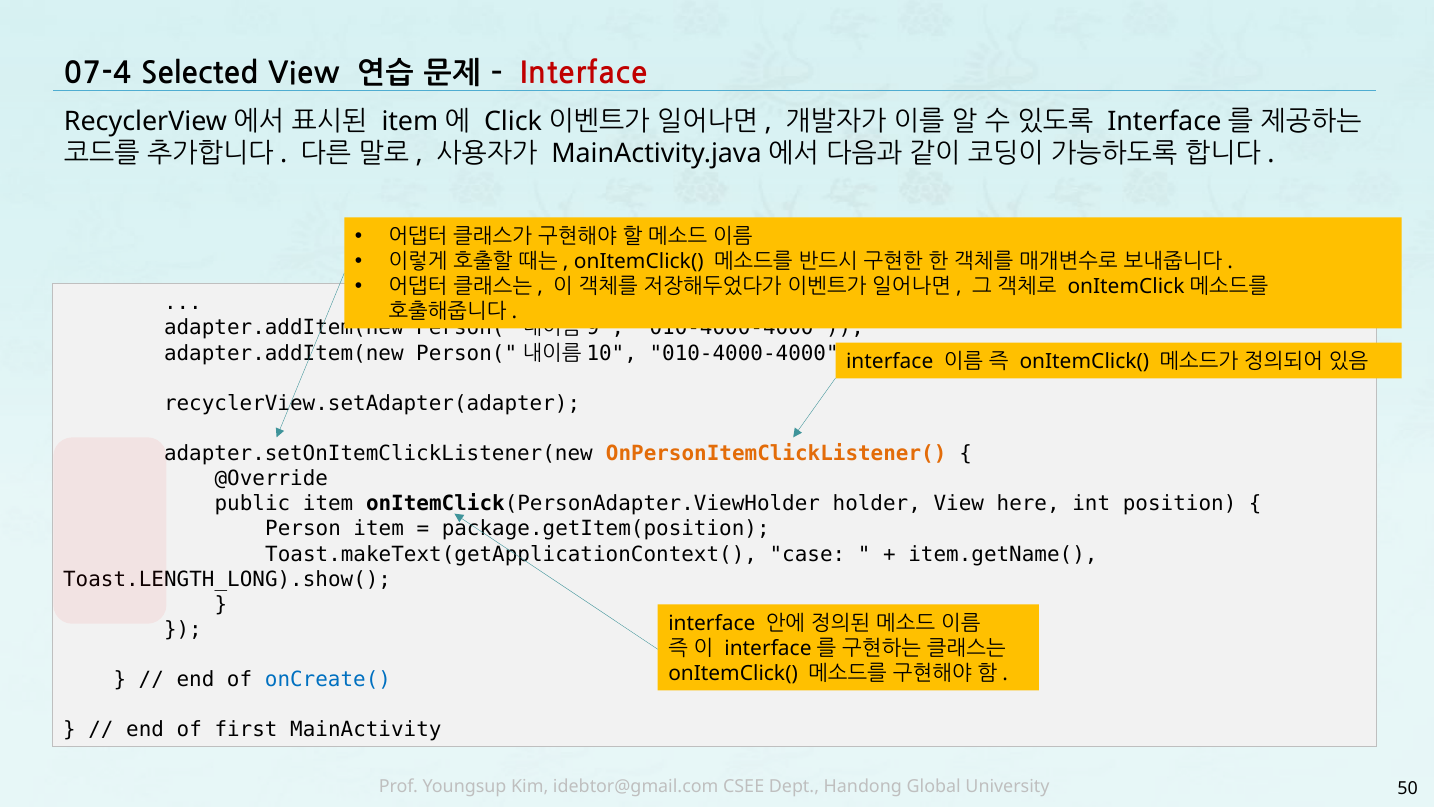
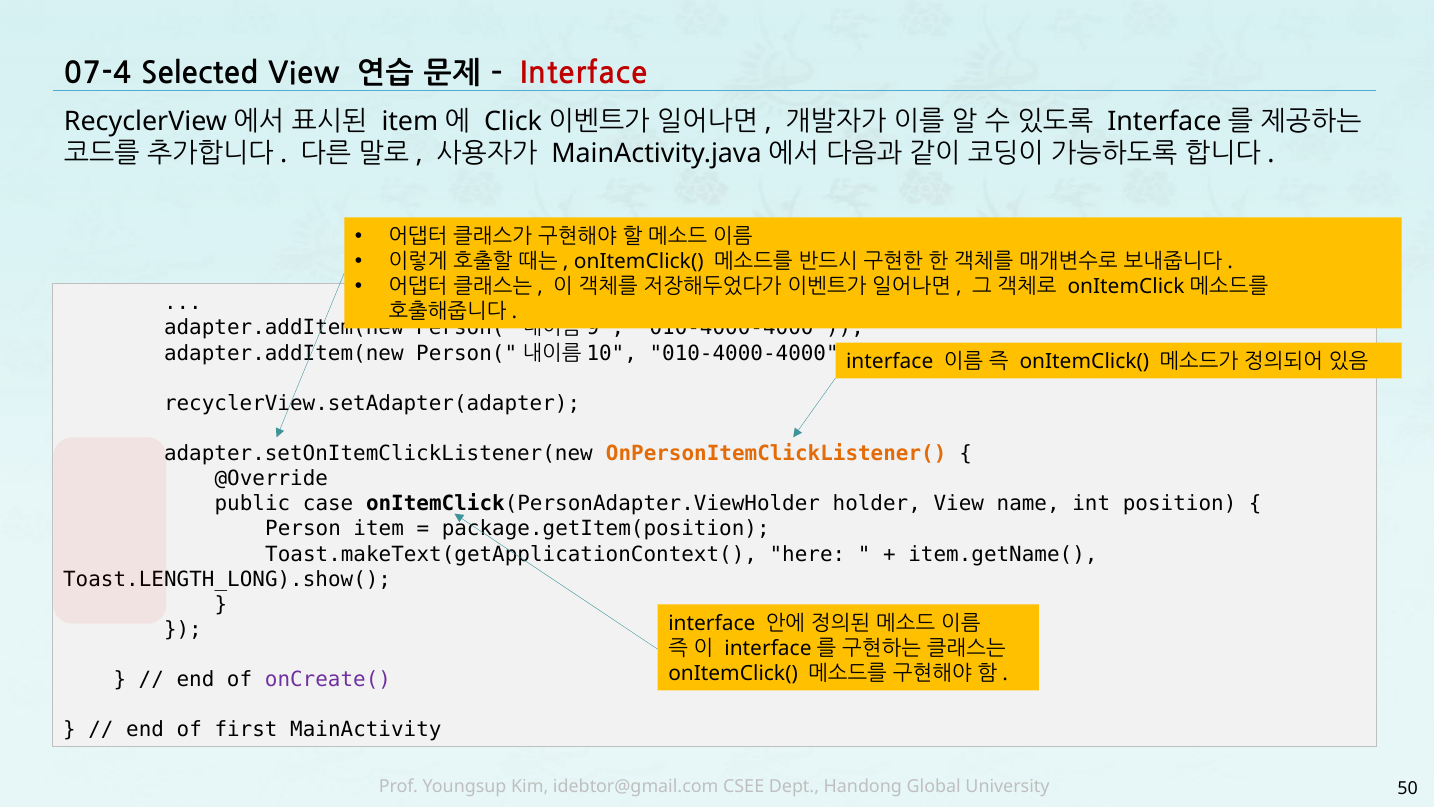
public item: item -> case (328, 504)
here: here -> name (1028, 504)
case: case -> here (807, 554)
onCreate( colour: blue -> purple (328, 679)
